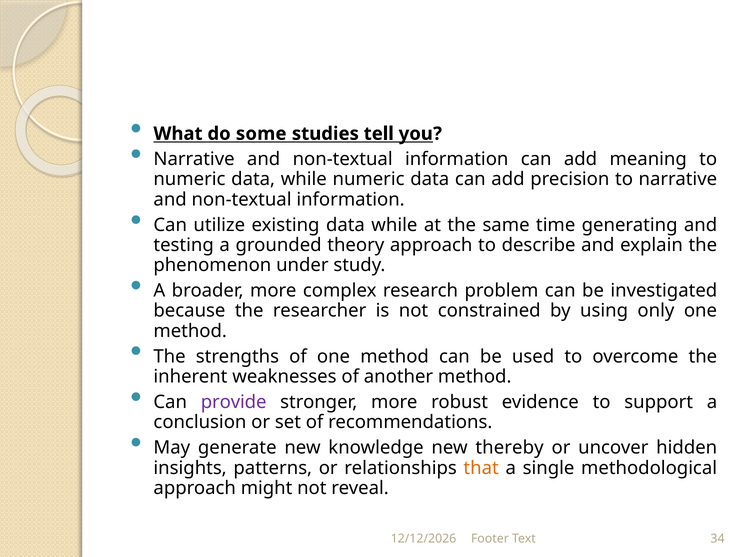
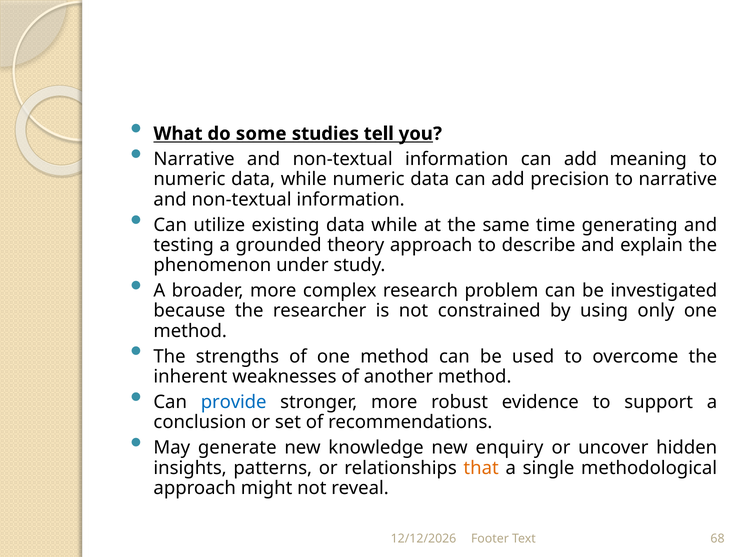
provide colour: purple -> blue (234, 402)
thereby: thereby -> enquiry (509, 447)
34: 34 -> 68 (718, 538)
